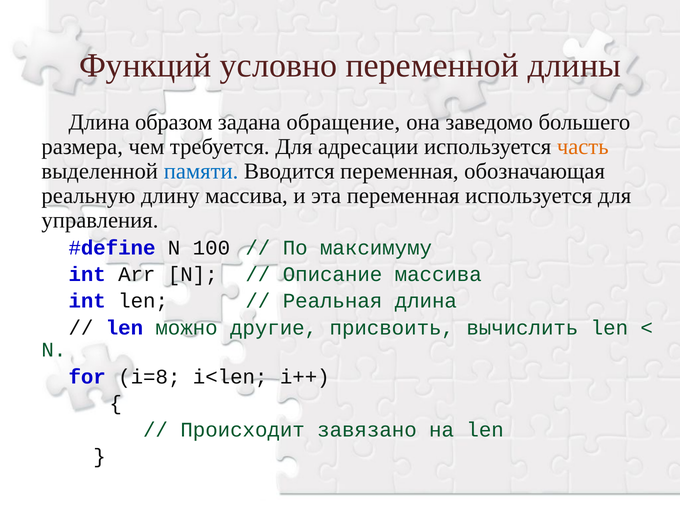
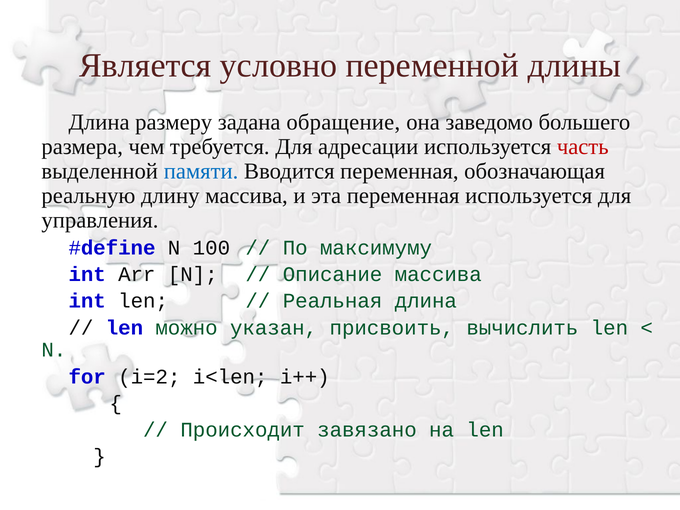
Функций: Функций -> Является (145, 65)
образом: образом -> размеру (174, 122)
часть colour: orange -> red (583, 147)
другие: другие -> указан (274, 328)
i=8: i=8 -> i=2 (149, 377)
